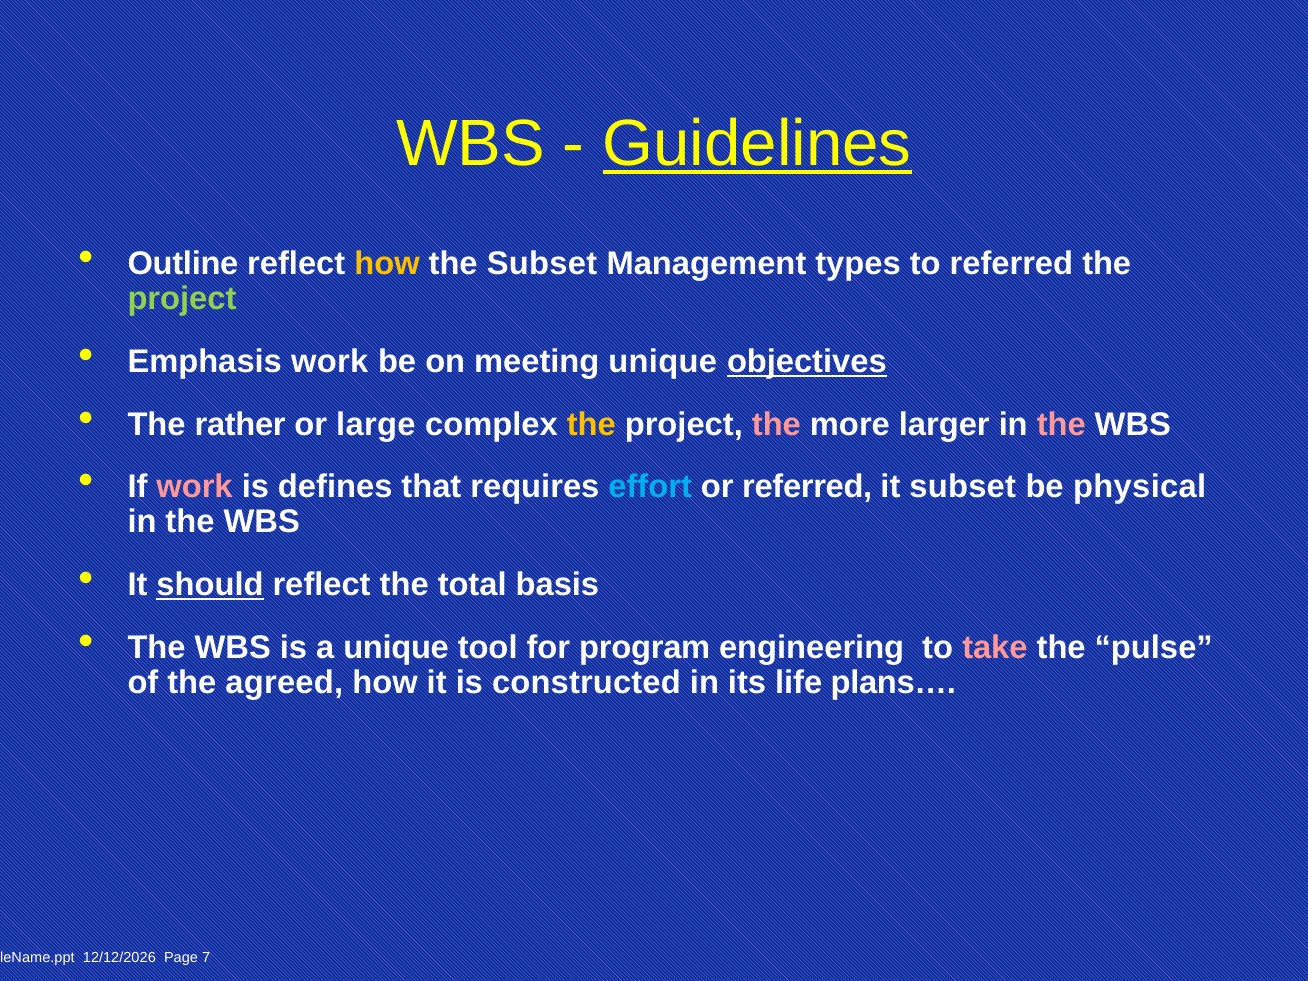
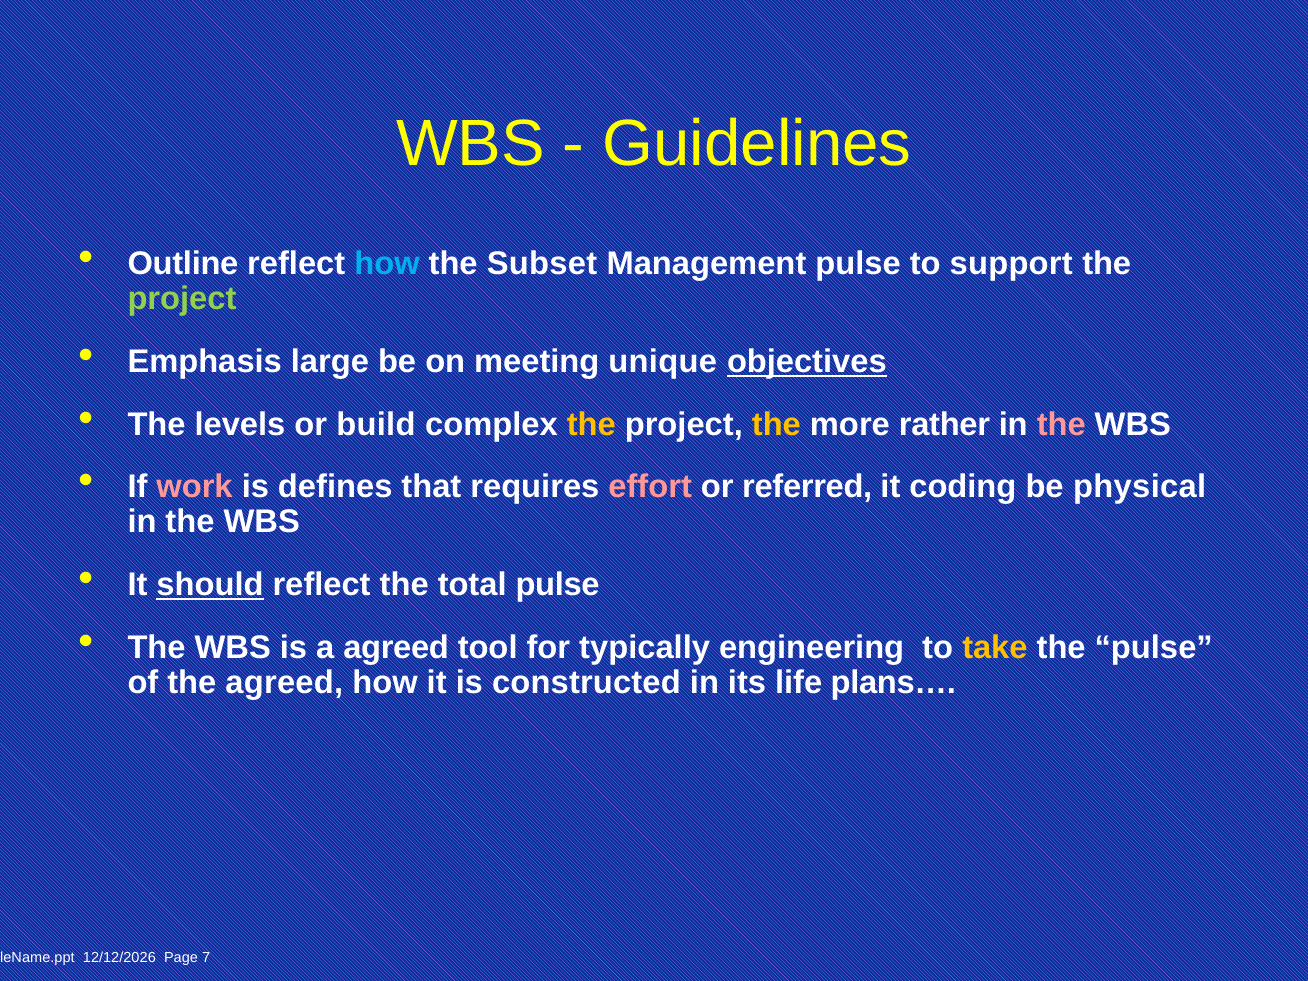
Guidelines underline: present -> none (757, 144)
how colour: yellow -> light blue (387, 264)
Management types: types -> pulse (858, 264)
to referred: referred -> support (1011, 264)
Emphasis work: work -> large (330, 362)
rather: rather -> levels (240, 424)
large: large -> build (376, 424)
the colour: pink -> yellow (776, 424)
larger: larger -> rather (944, 424)
effort colour: light blue -> pink (650, 487)
it subset: subset -> coding (963, 487)
total basis: basis -> pulse (558, 585)
a unique: unique -> agreed (396, 647)
program: program -> typically (645, 647)
take colour: pink -> yellow (995, 647)
